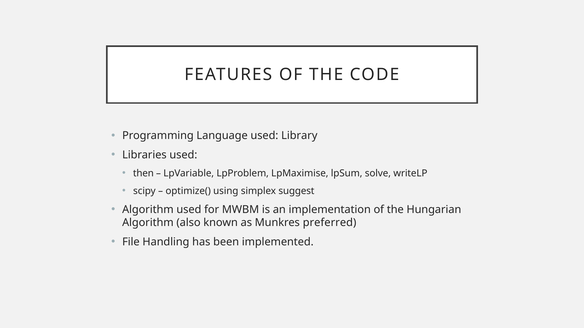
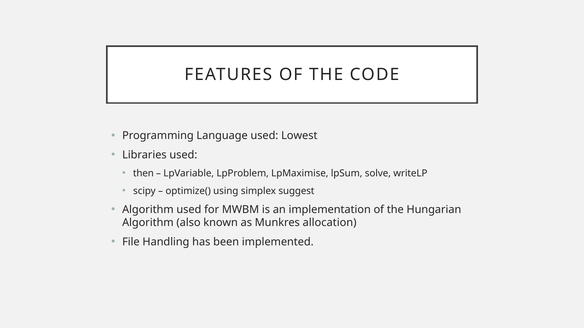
Library: Library -> Lowest (299, 136)
preferred: preferred -> allocation (330, 223)
